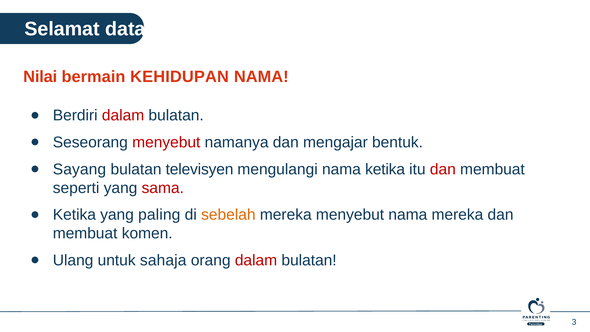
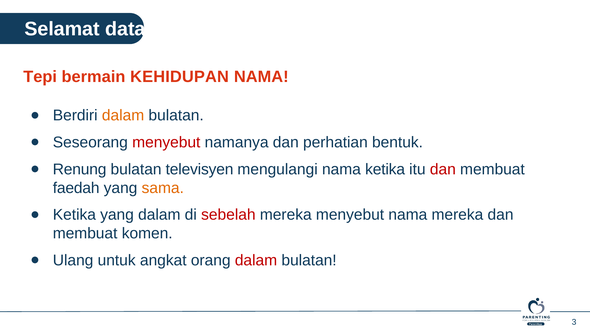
Nilai: Nilai -> Tepi (40, 77)
dalam colour: red -> orange (123, 115)
mengajar: mengajar -> perhatian (335, 142)
Sayang: Sayang -> Renung (80, 169)
seperti: seperti -> faedah (76, 188)
sama colour: red -> orange (163, 188)
yang paling: paling -> dalam (159, 215)
sebelah colour: orange -> red (228, 215)
sahaja: sahaja -> angkat (163, 260)
